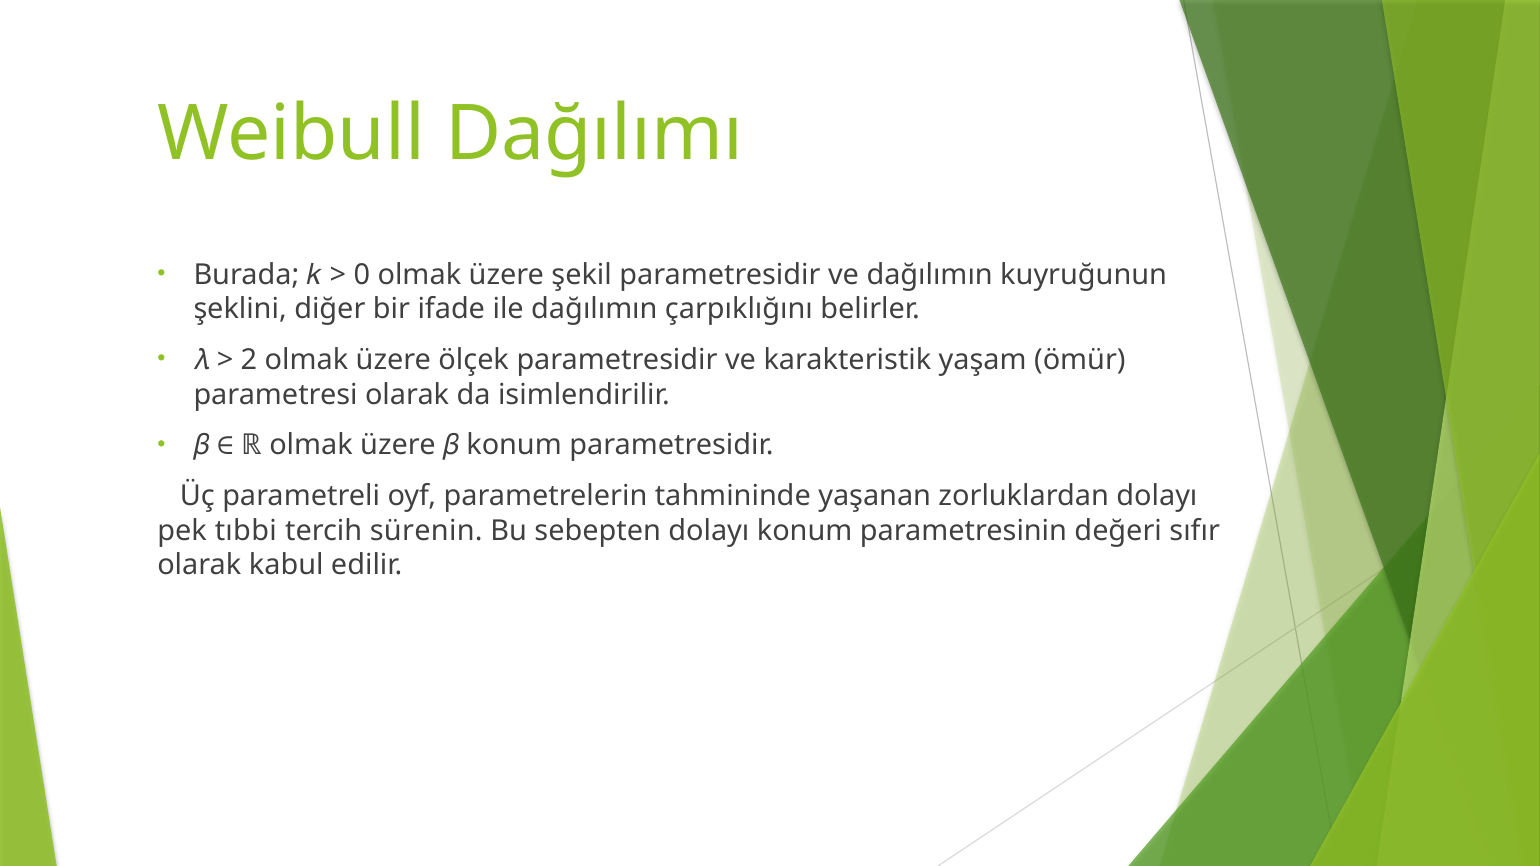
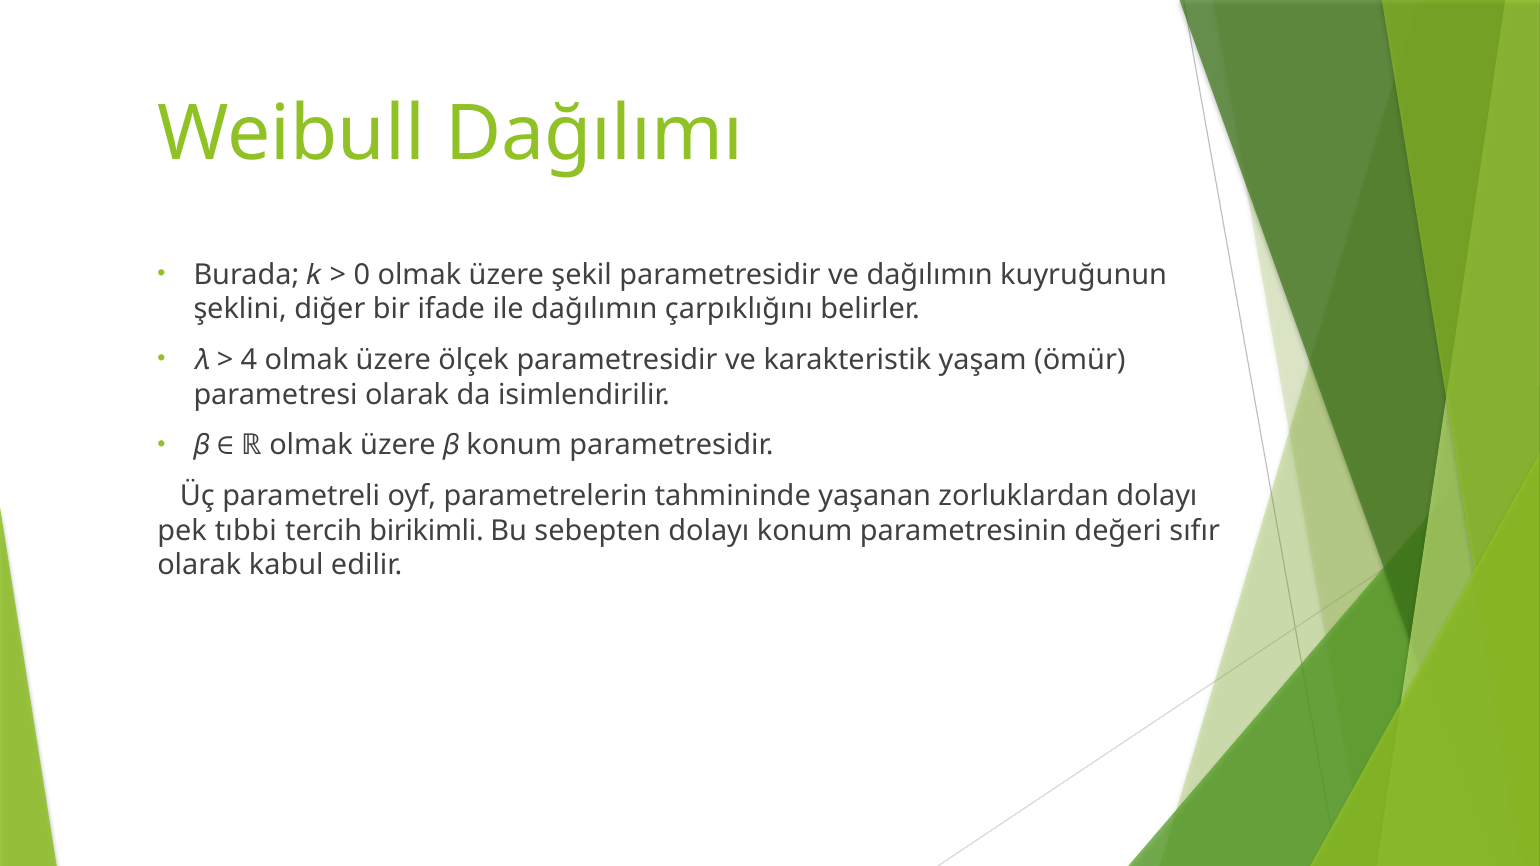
2: 2 -> 4 (249, 360)
sürenin: sürenin -> birikimli (427, 531)
